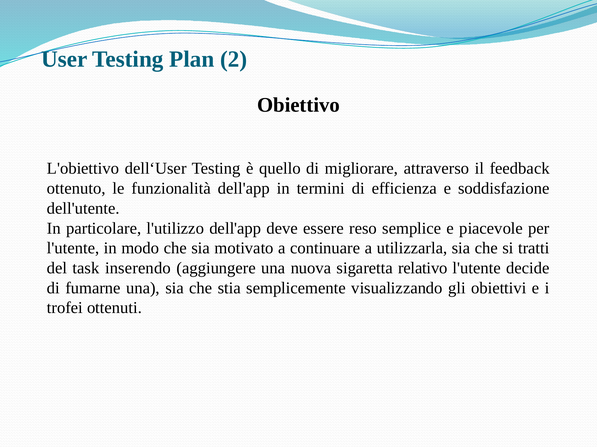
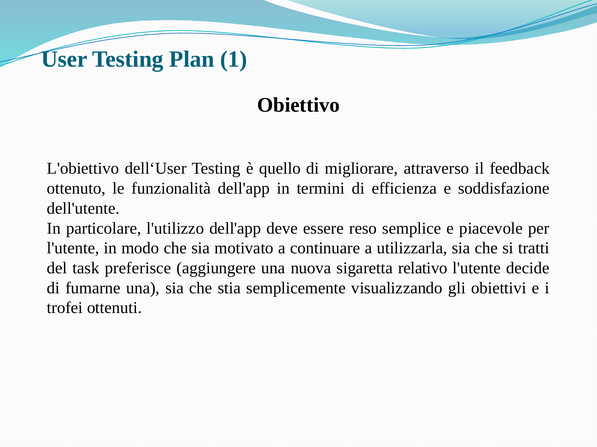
2: 2 -> 1 (234, 59)
inserendo: inserendo -> preferisce (138, 268)
